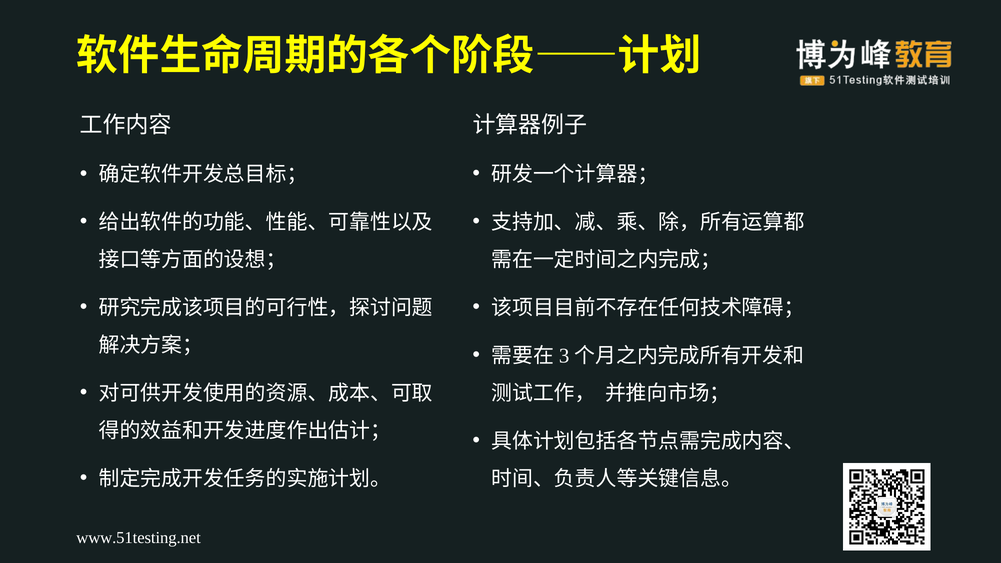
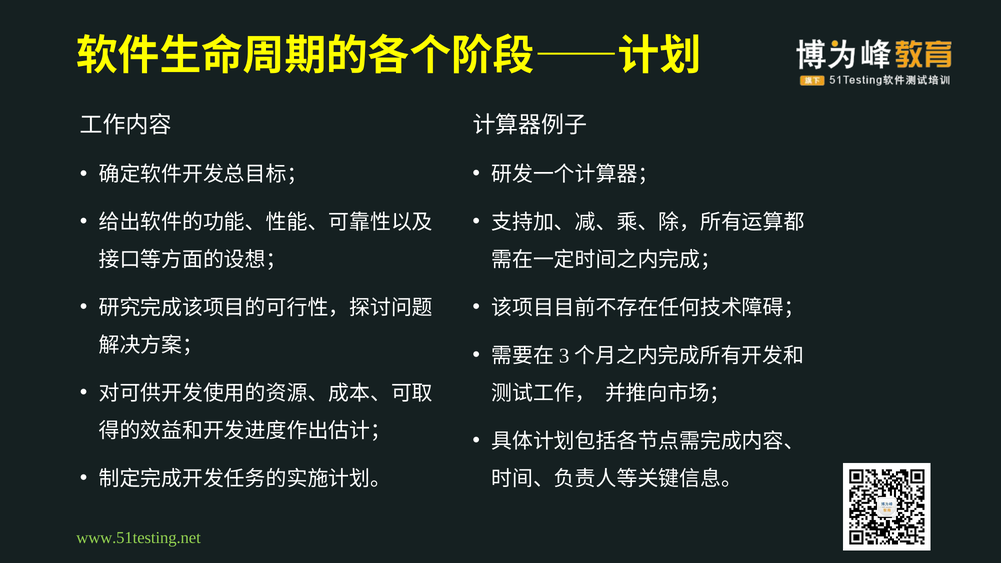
www.51testing.net colour: white -> light green (139, 538)
